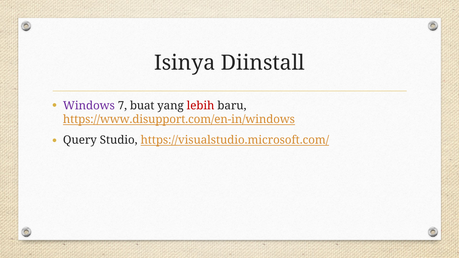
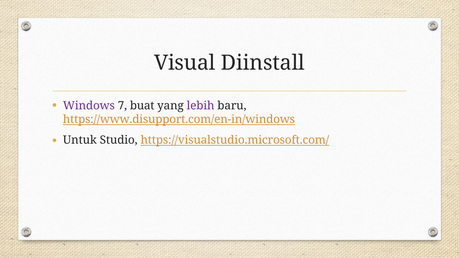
Isinya: Isinya -> Visual (185, 63)
lebih colour: red -> purple (201, 106)
Query: Query -> Untuk (80, 140)
